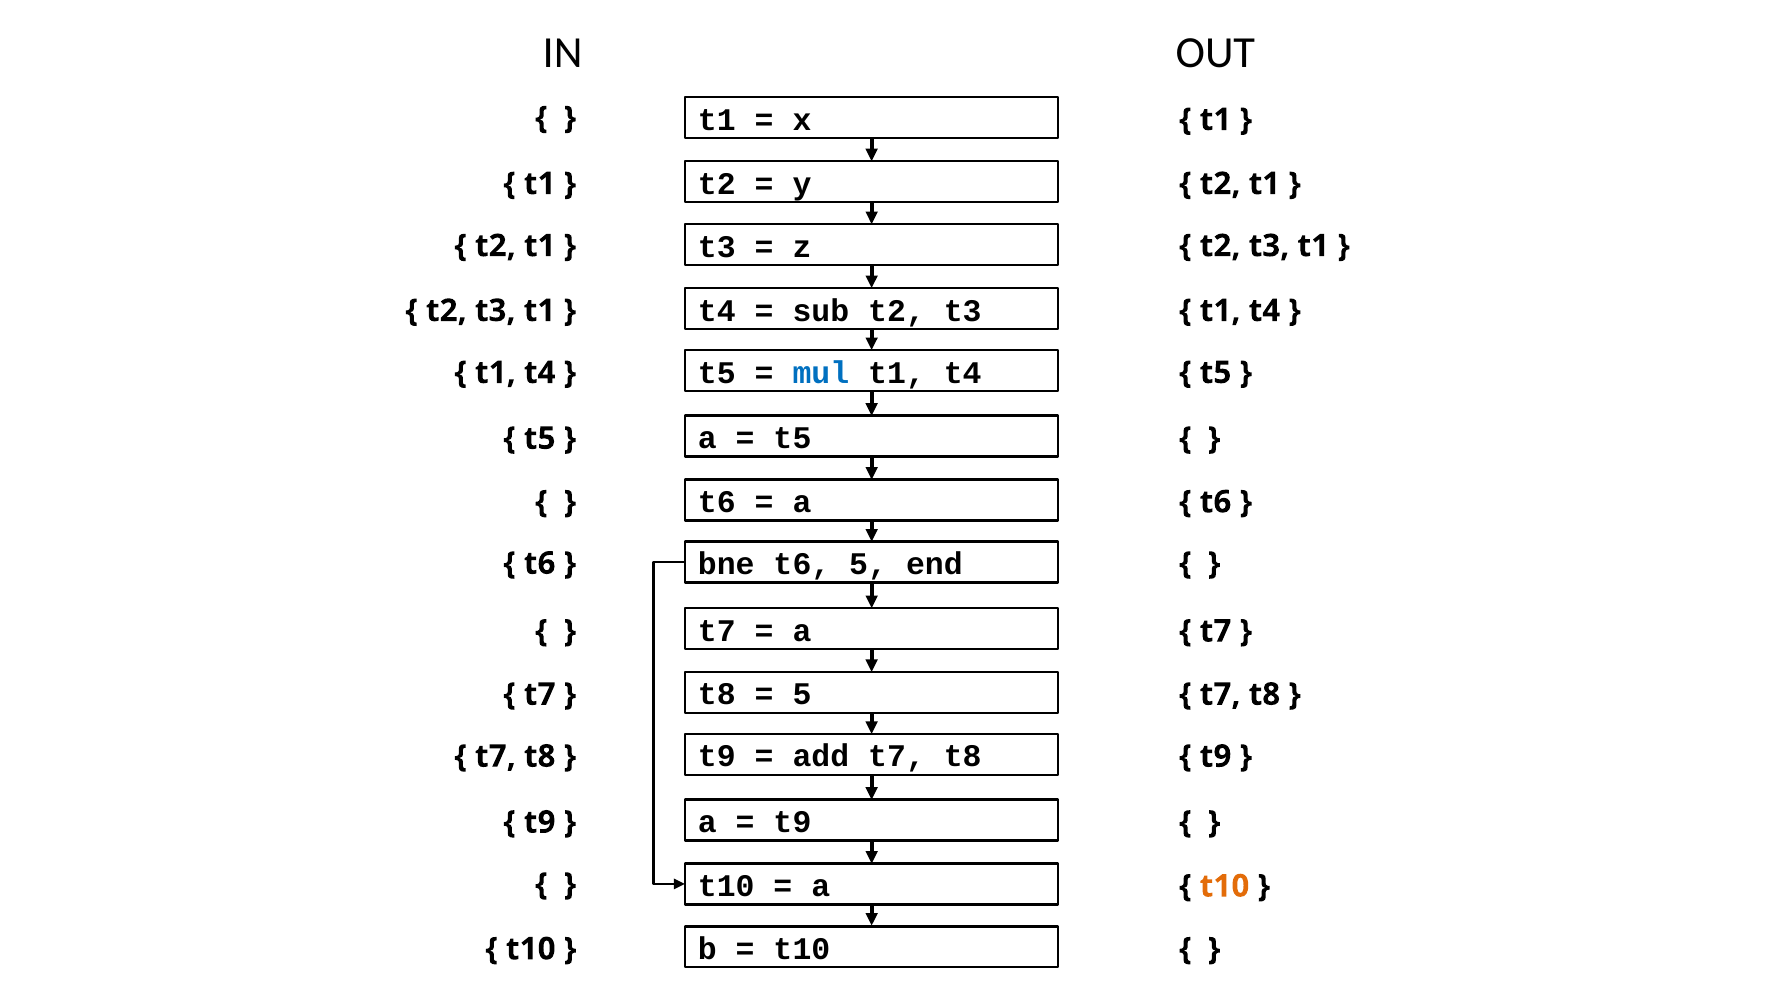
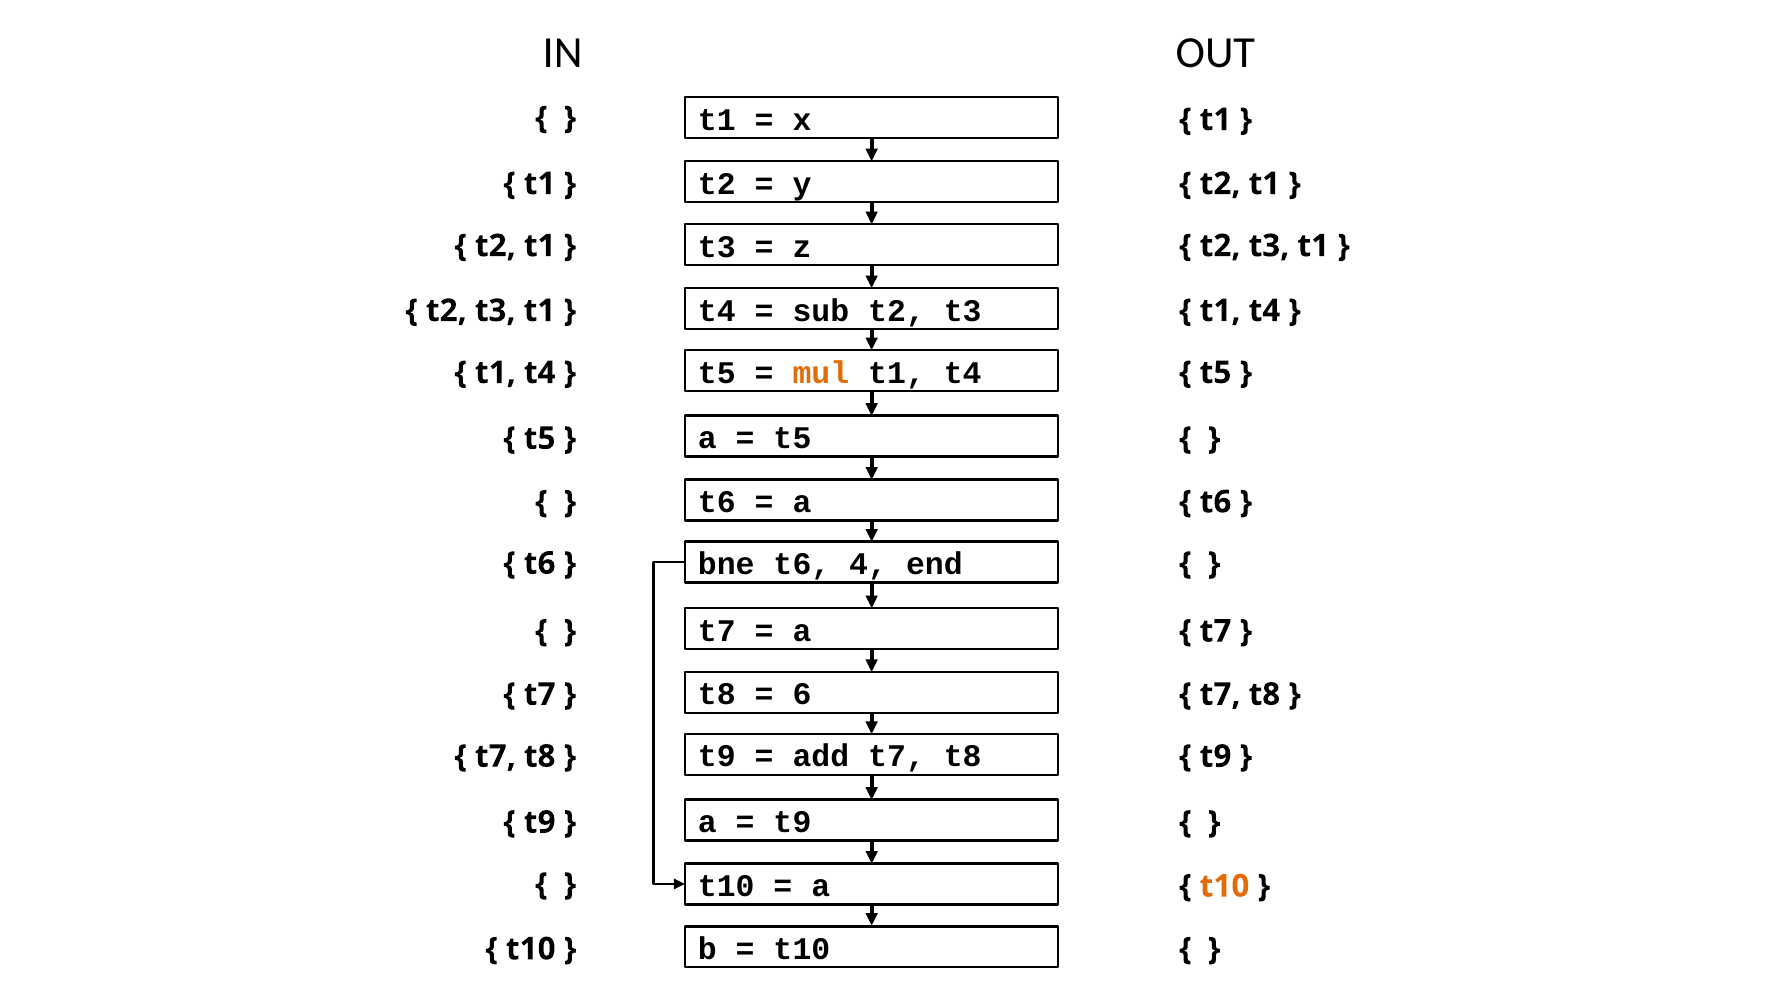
mul colour: blue -> orange (821, 373)
t6 5: 5 -> 4 (868, 565)
5: 5 -> 6 (802, 695)
